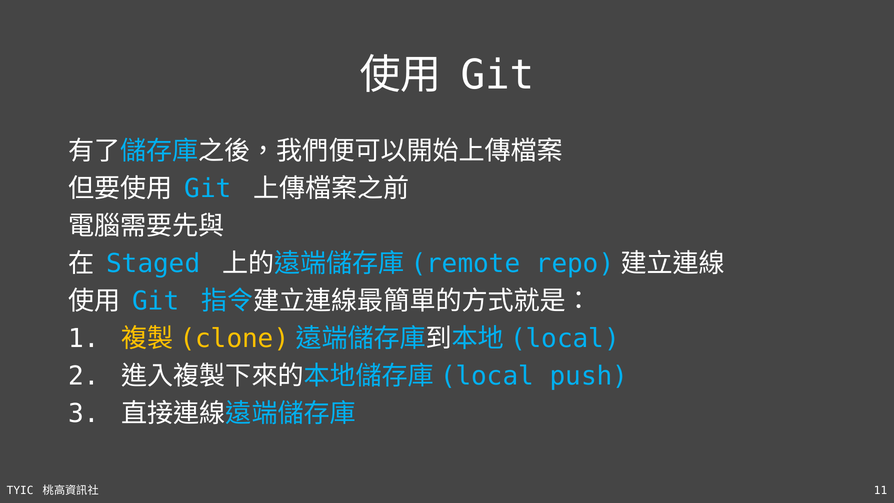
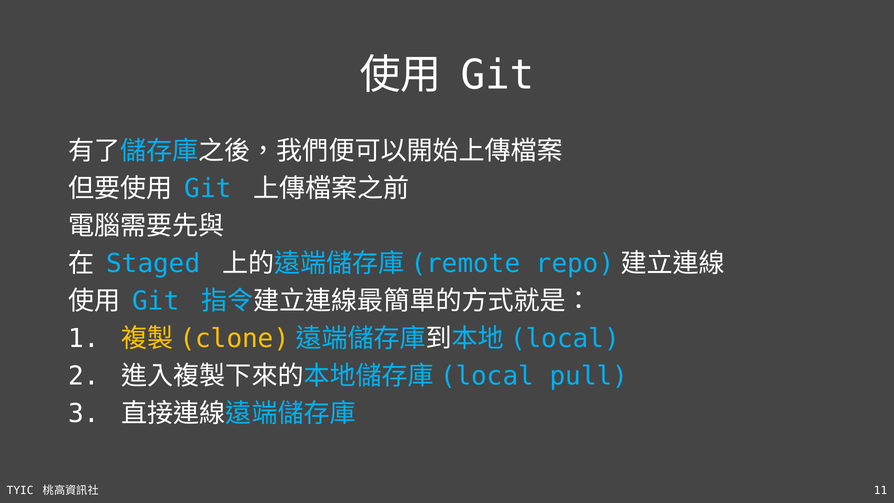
push: push -> pull (589, 376)
